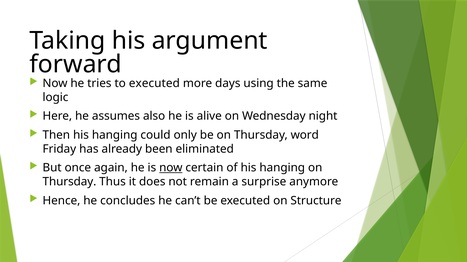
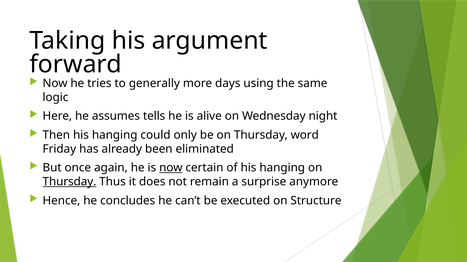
to executed: executed -> generally (154, 84)
also: also -> tells (154, 116)
Thursday underline: none -> present (69, 182)
